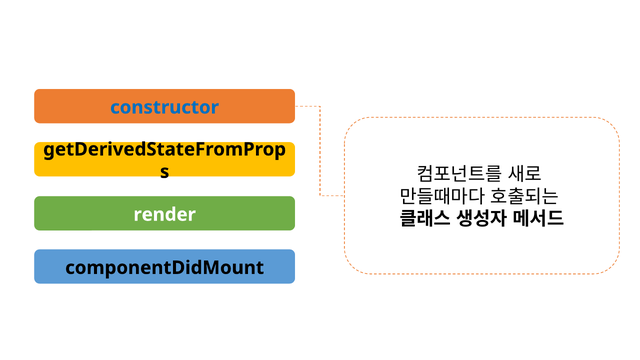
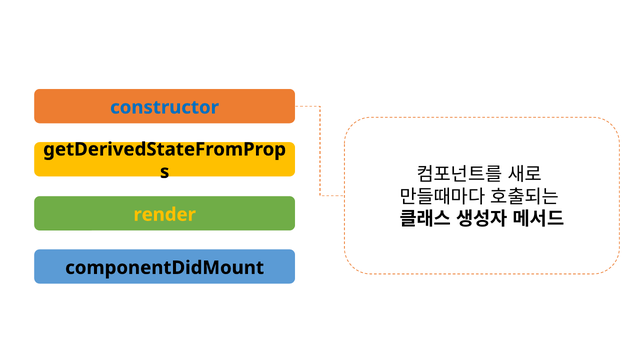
render colour: white -> yellow (165, 215)
